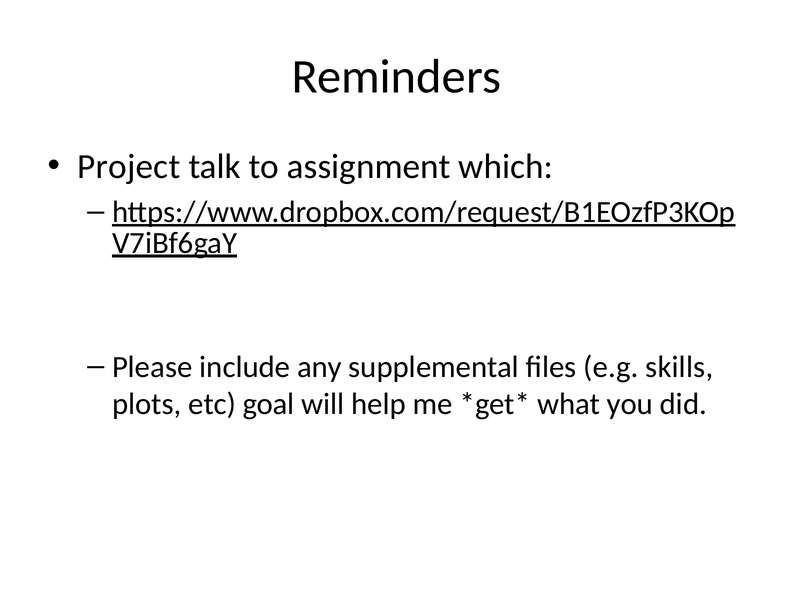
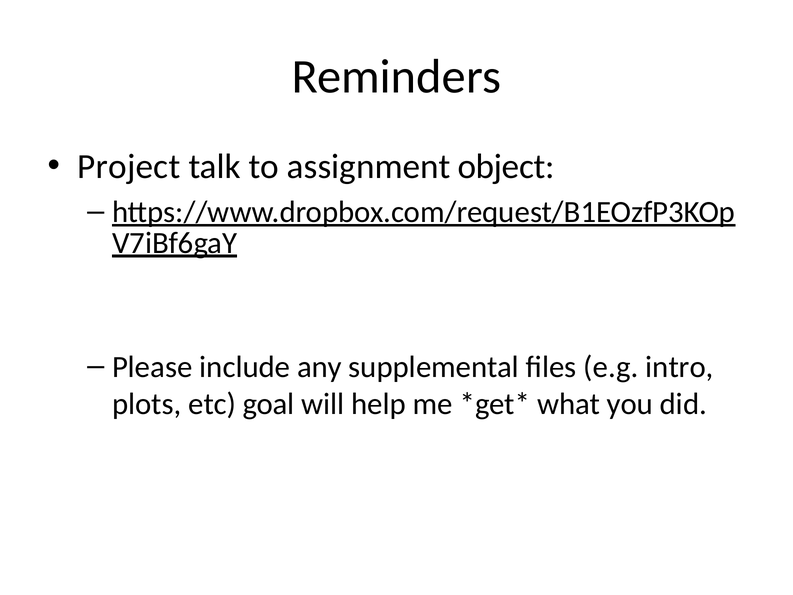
which: which -> object (506, 166)
skills: skills -> intro (679, 367)
